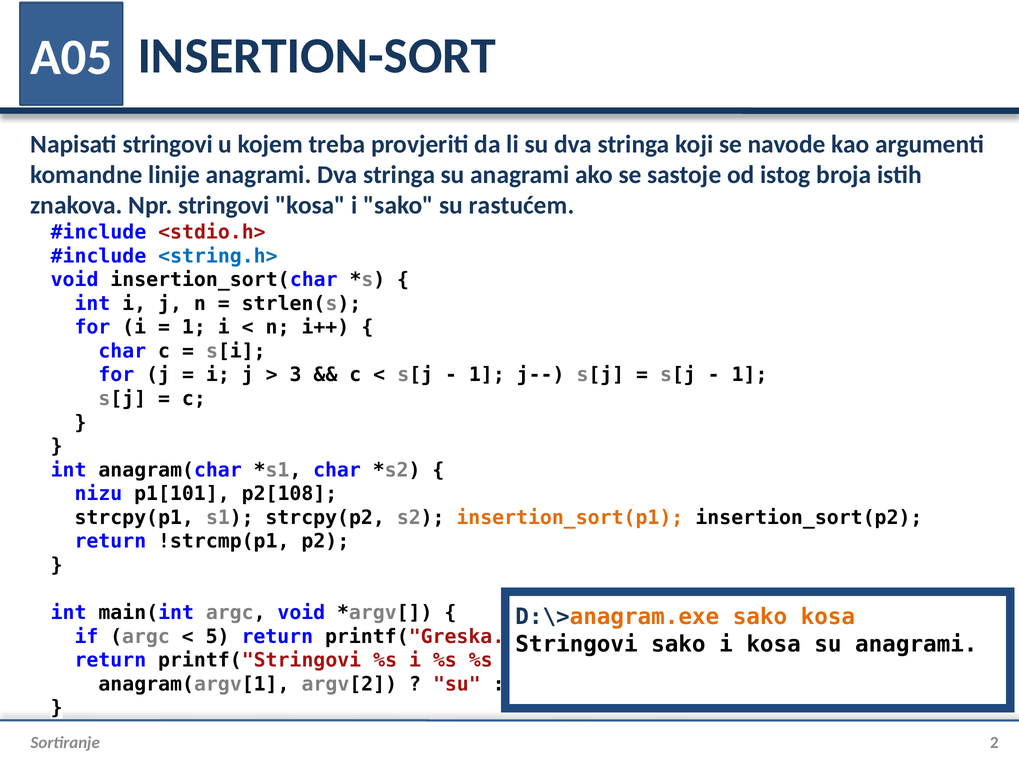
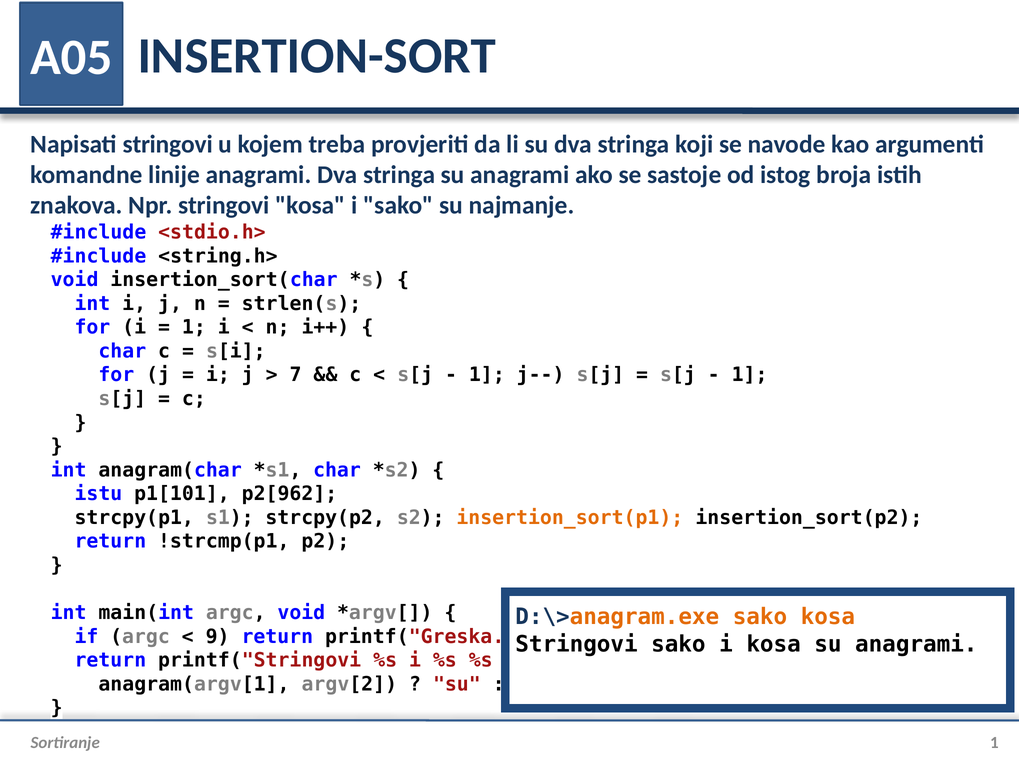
rastućem: rastućem -> najmanje (522, 205)
<string.h> colour: blue -> black (218, 256)
3: 3 -> 7 (296, 375)
nizu: nizu -> istu (98, 494)
p2[108: p2[108 -> p2[962 (289, 494)
5: 5 -> 9 (218, 637)
Sortiranje 2: 2 -> 1 (994, 743)
